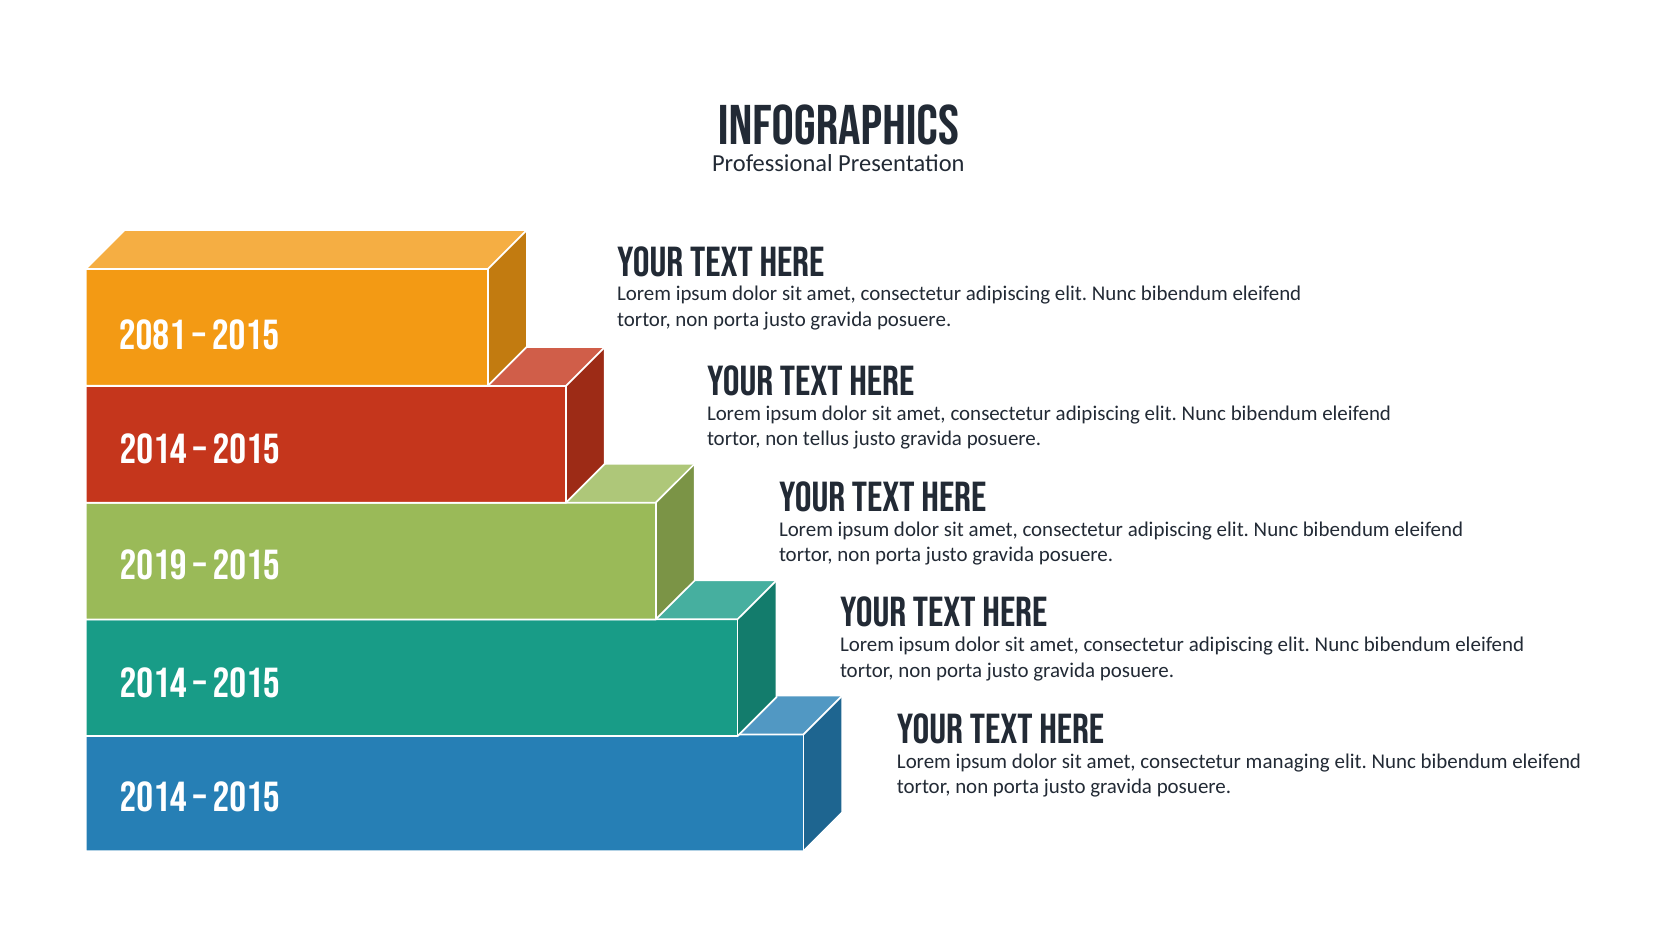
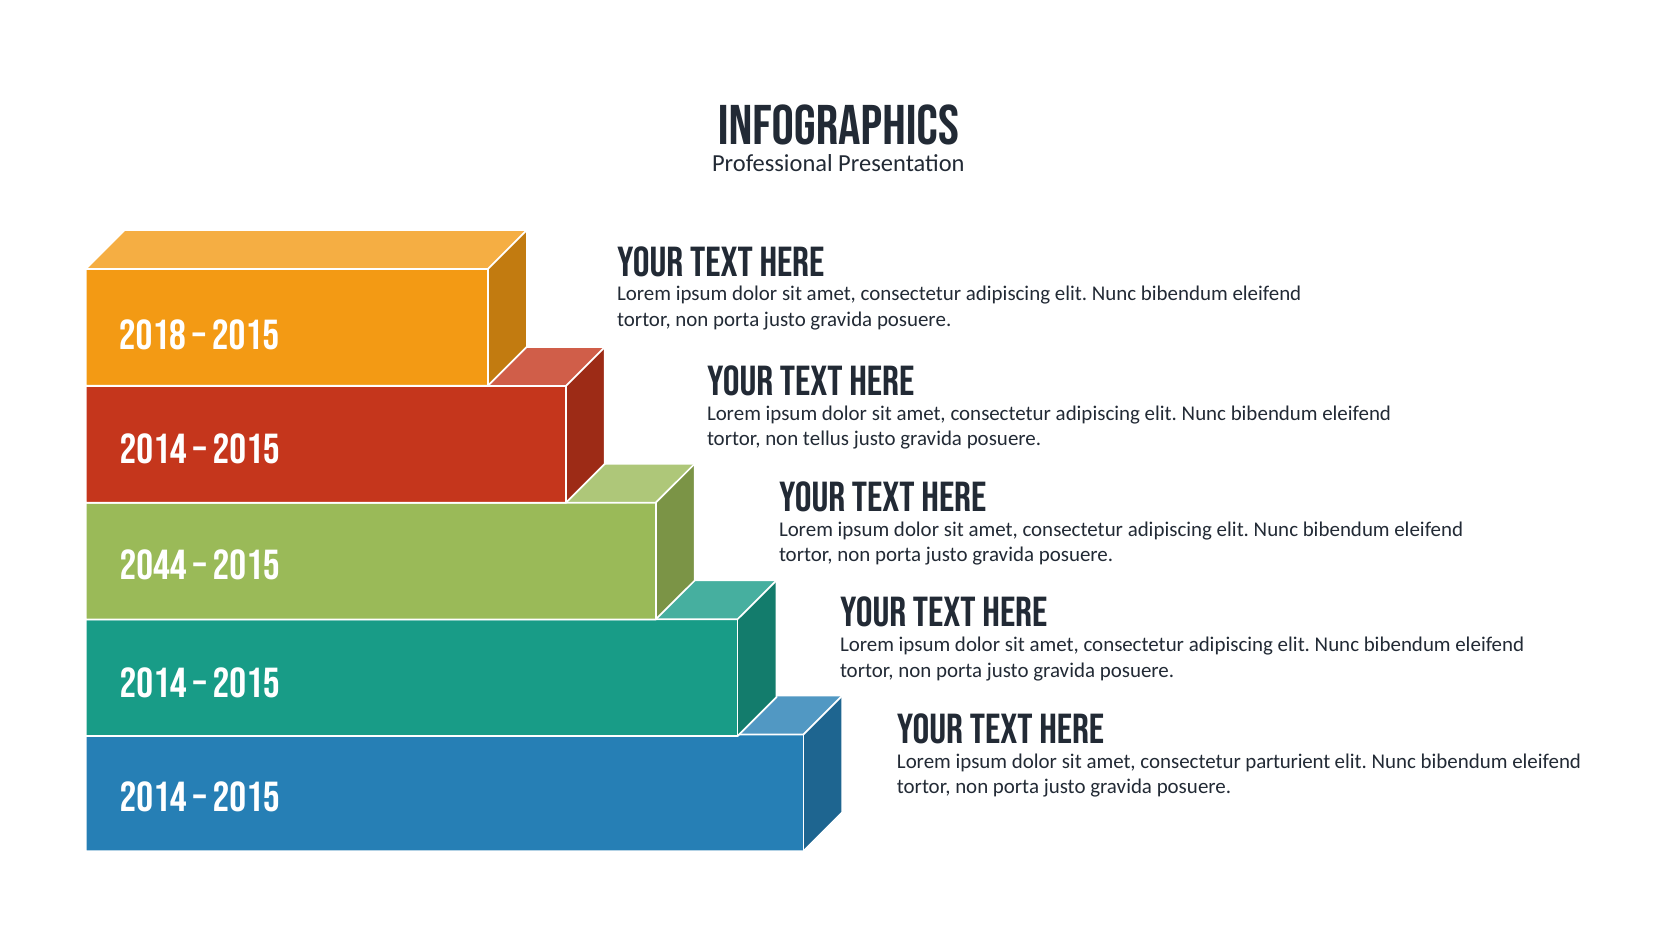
2081: 2081 -> 2018 (152, 336)
2019: 2019 -> 2044 (153, 566)
managing: managing -> parturient (1288, 762)
